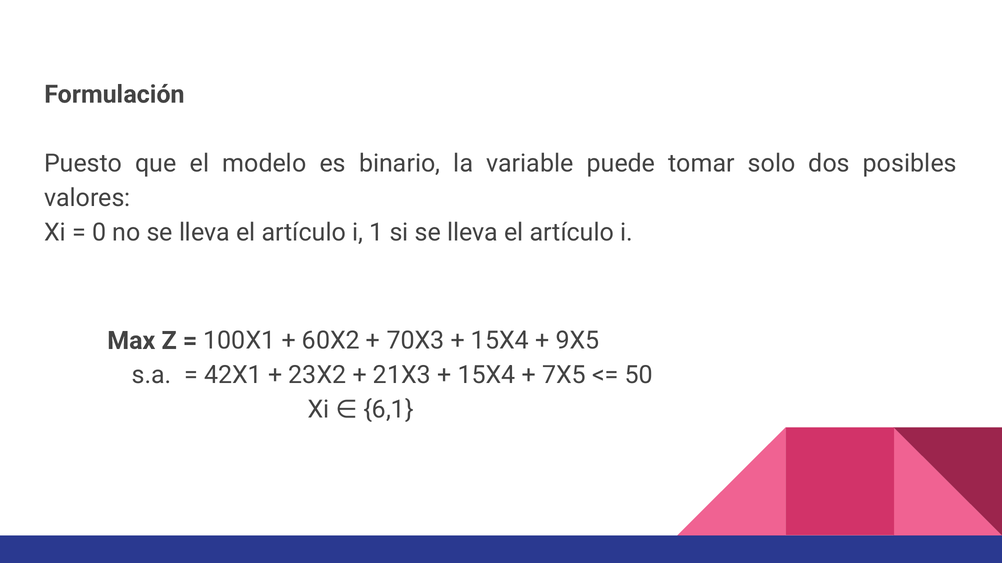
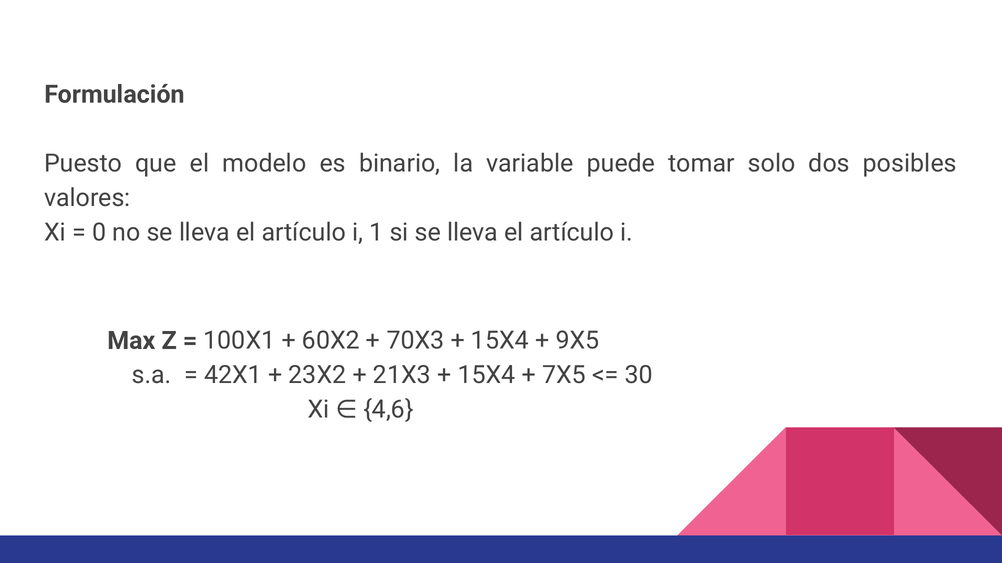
50: 50 -> 30 (639, 376)
6,1: 6,1 -> 4,6 (389, 410)
